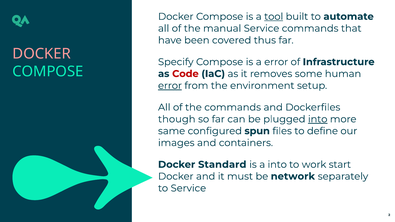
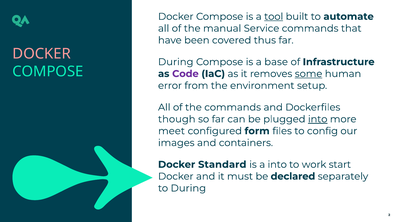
Specify: Specify -> During (176, 62)
a error: error -> base (276, 62)
Code colour: red -> purple (185, 74)
some underline: none -> present (309, 74)
error underline: present -> none (170, 86)
same: same -> meet (172, 131)
spun: spun -> form (257, 131)
define: define -> config (322, 131)
network: network -> declared (293, 177)
to Service: Service -> During (188, 188)
